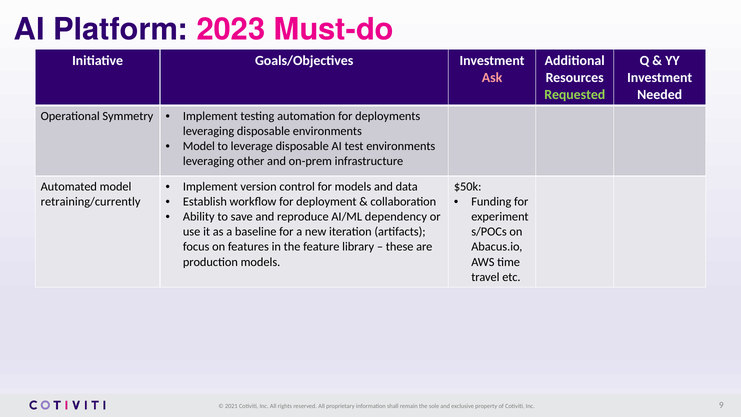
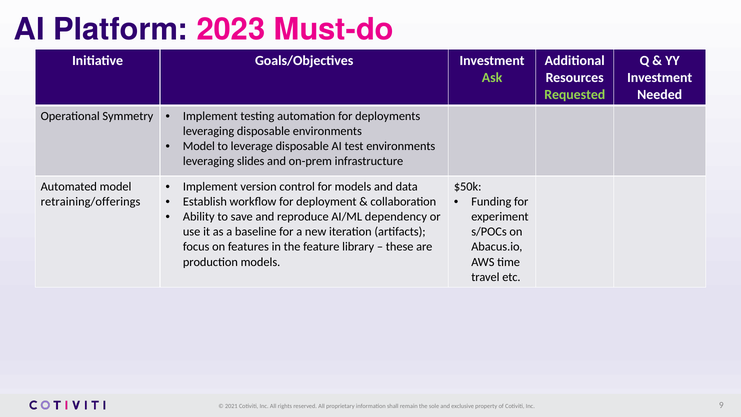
Ask colour: pink -> light green (492, 77)
other: other -> slides (251, 161)
retraining/currently: retraining/currently -> retraining/offerings (91, 201)
